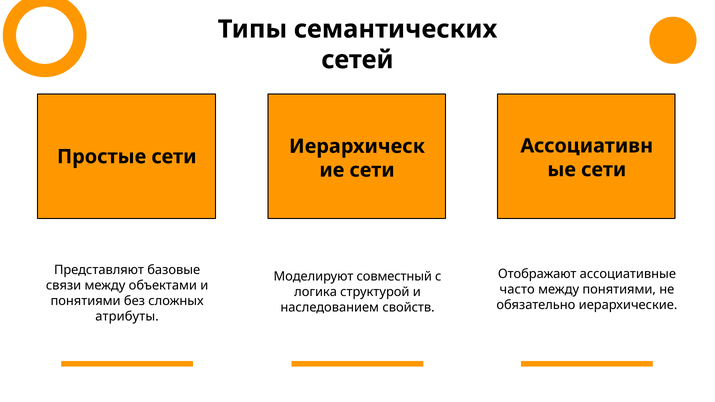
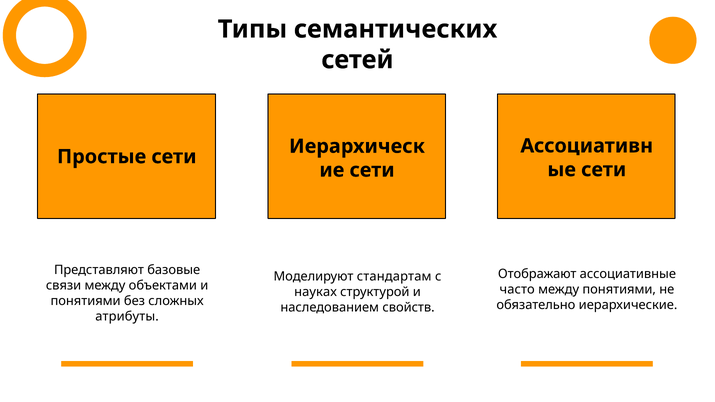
совместный: совместный -> стандартам (394, 277)
логика: логика -> науках (316, 292)
